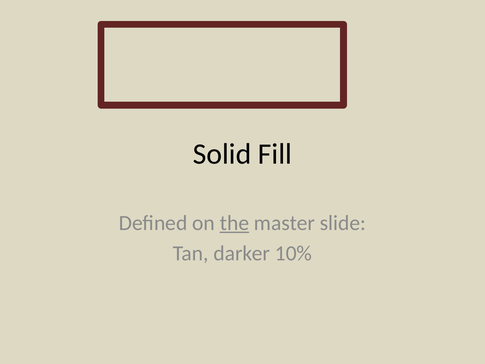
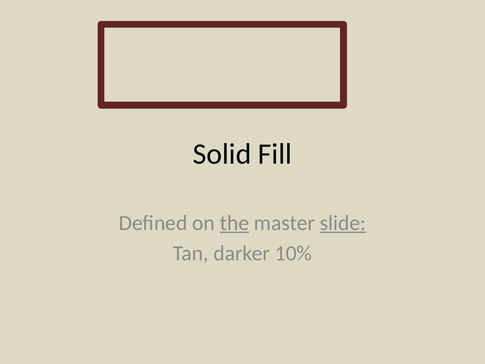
slide underline: none -> present (343, 223)
